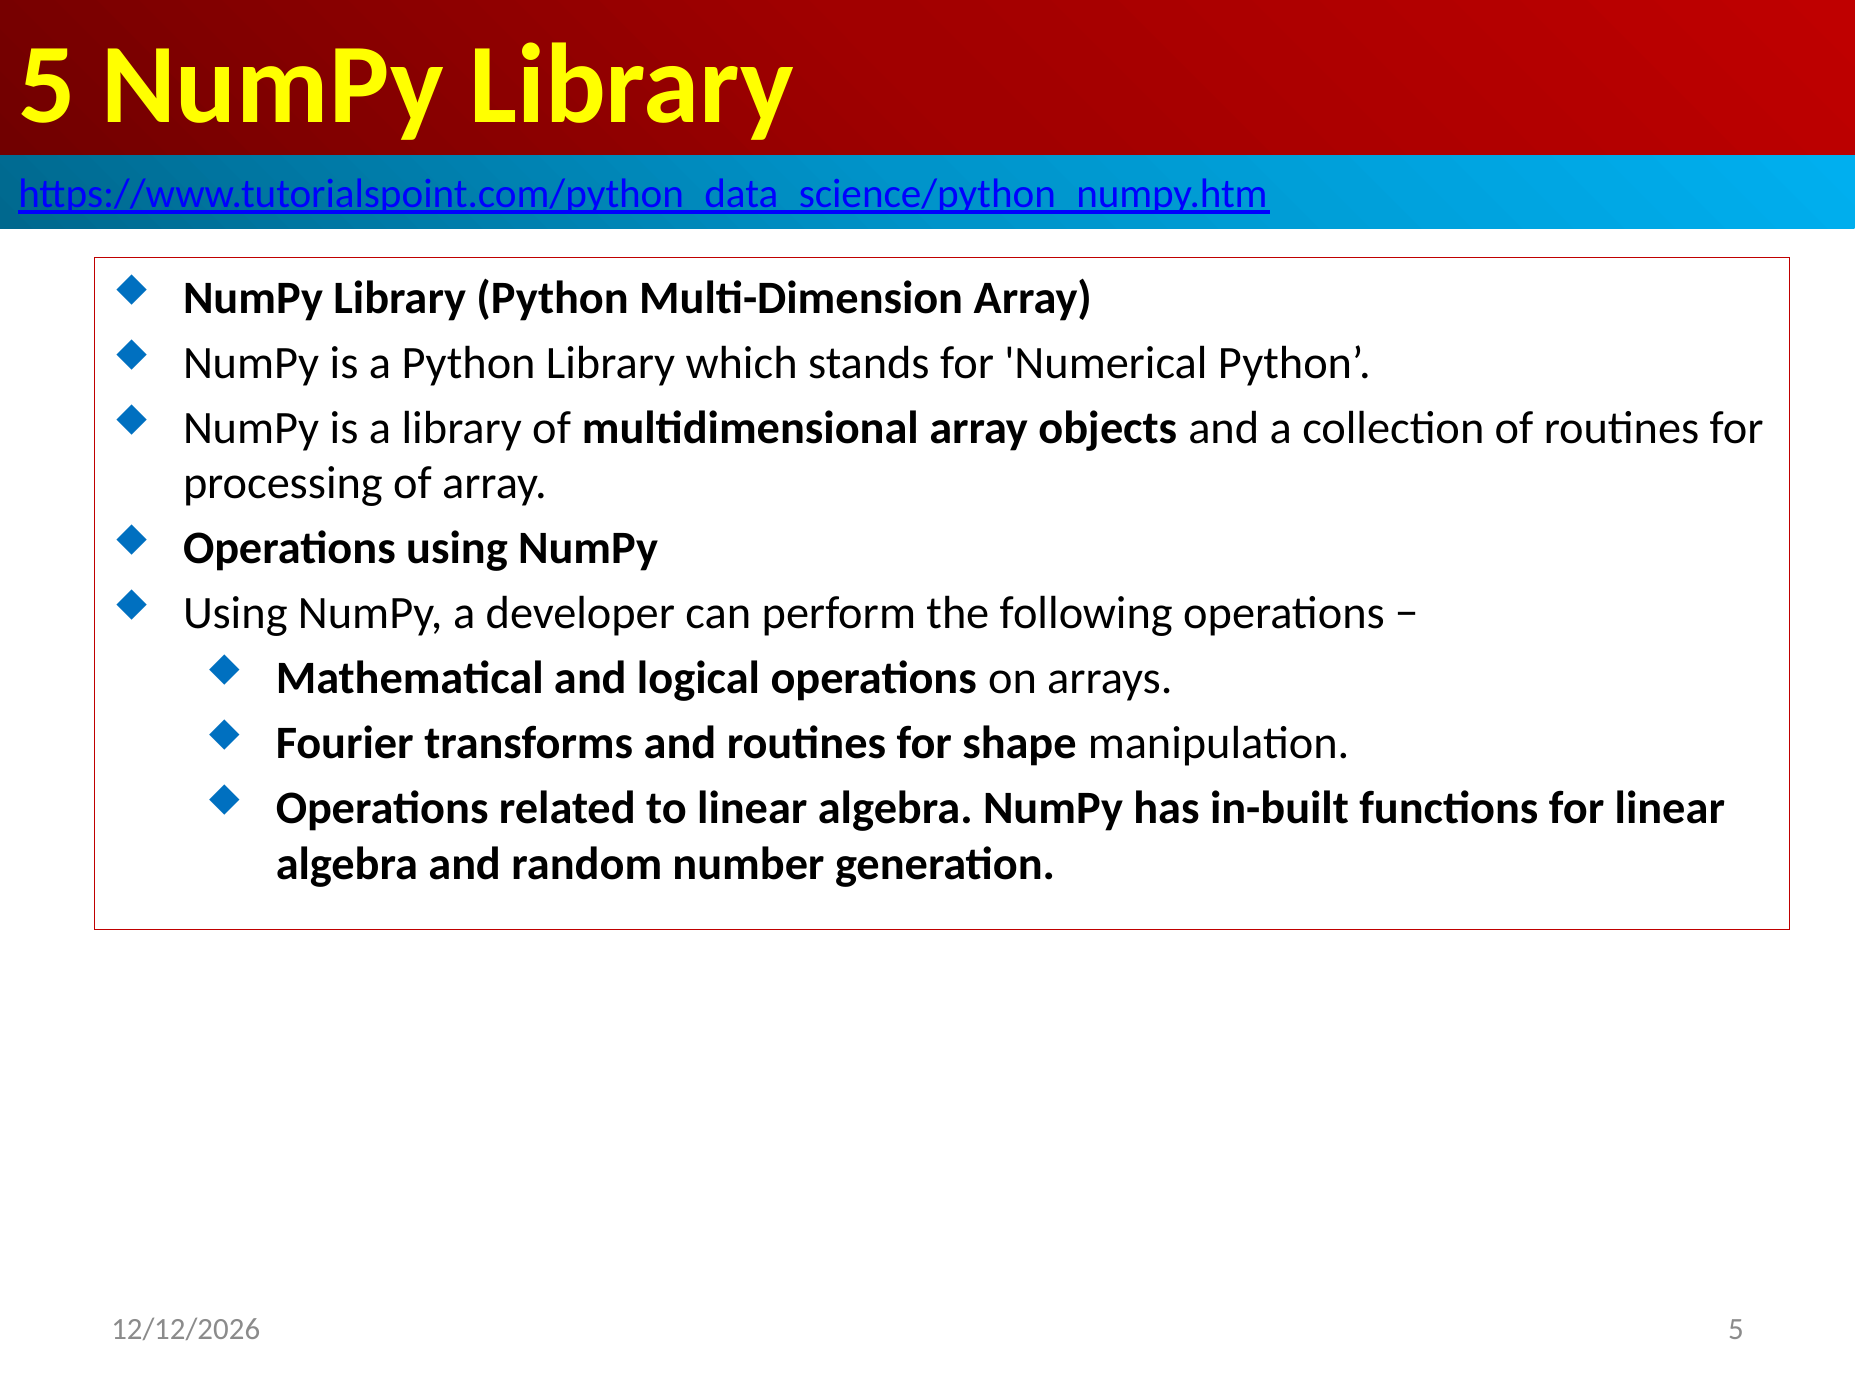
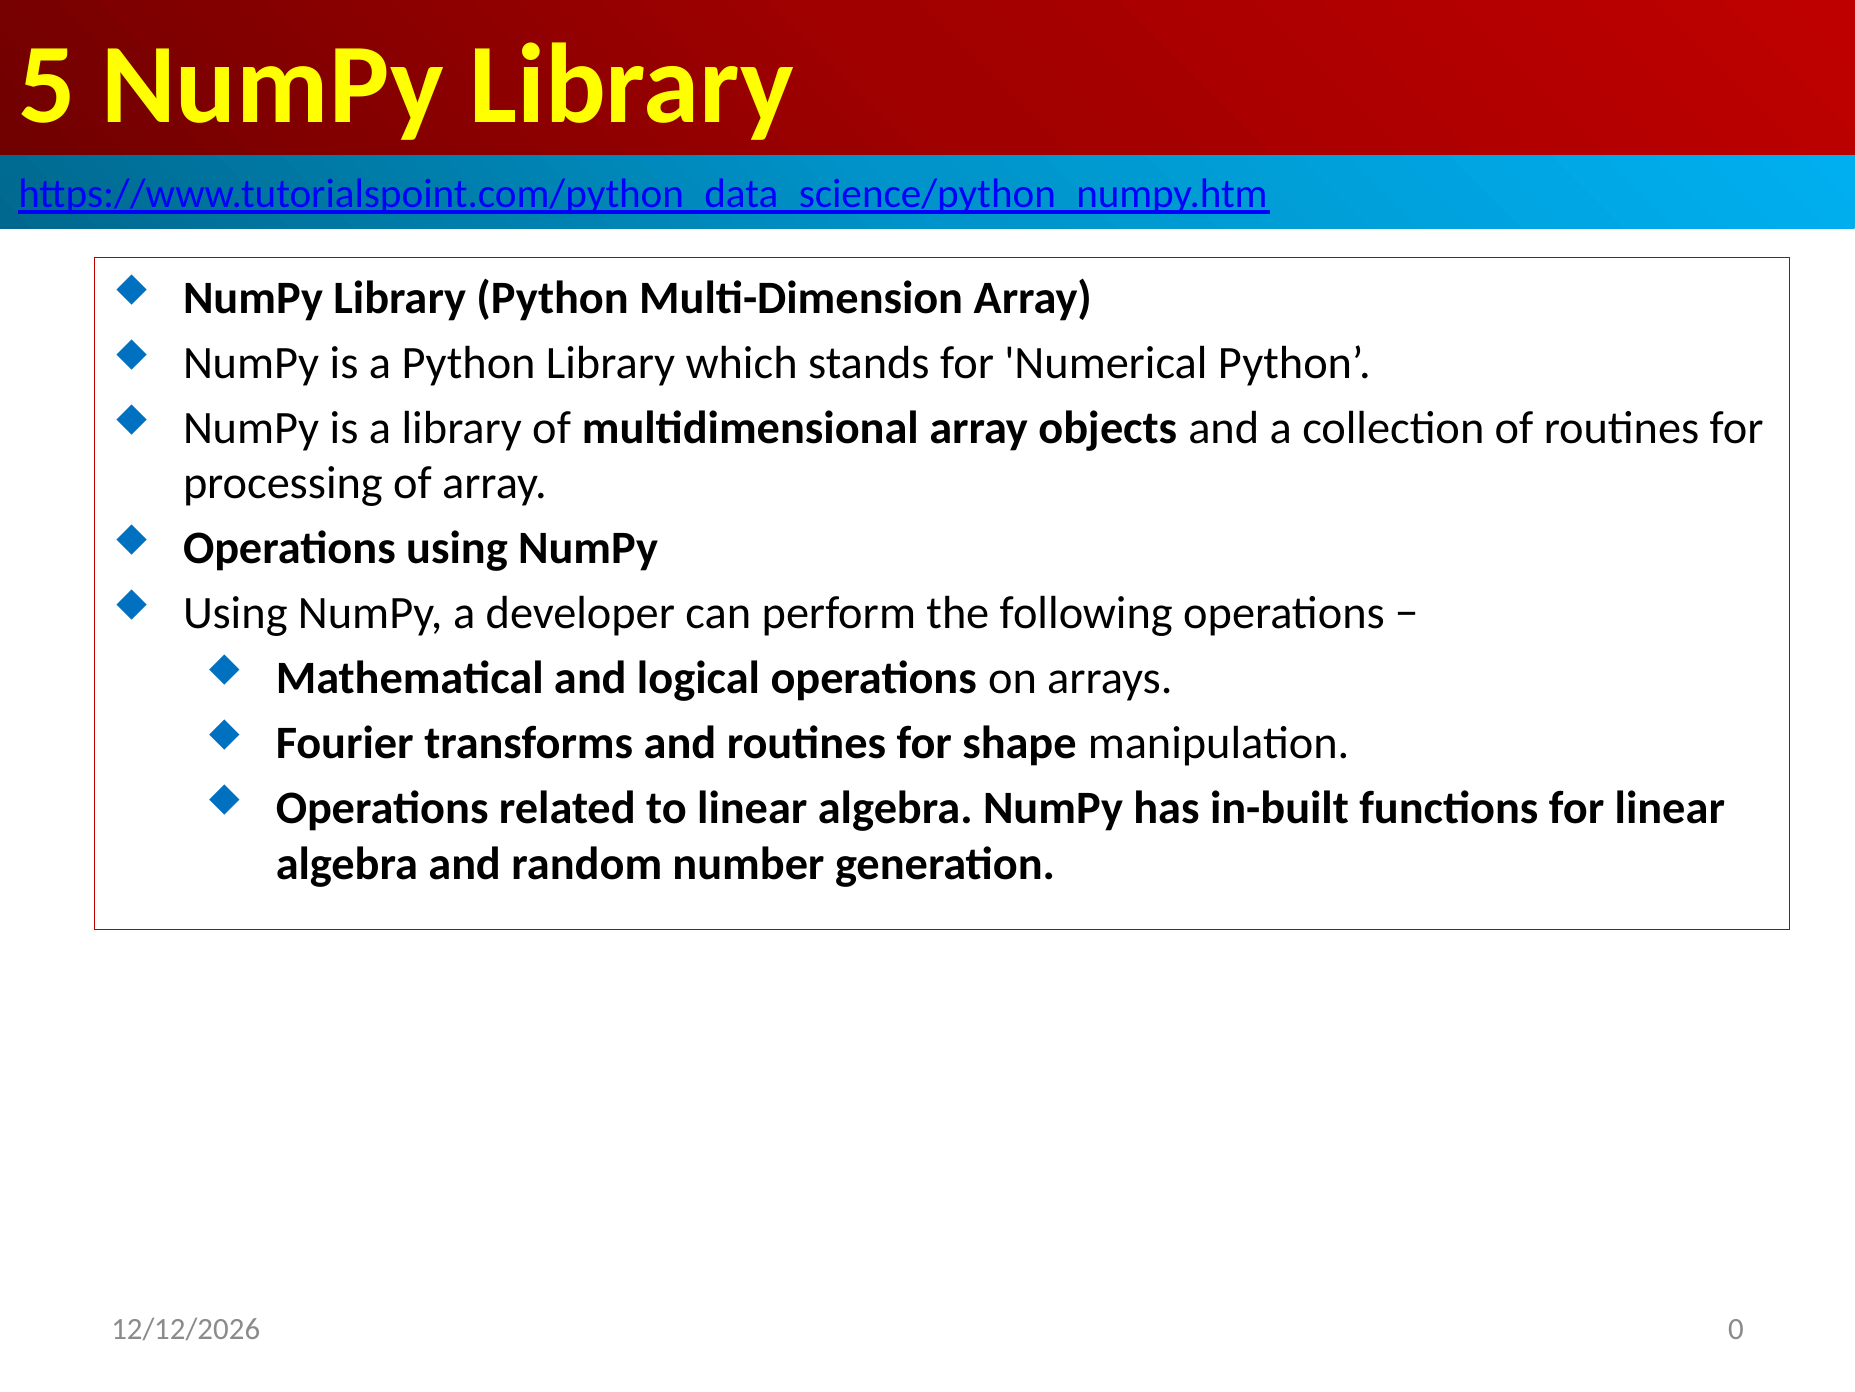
5: 5 -> 0 (1736, 1328)
